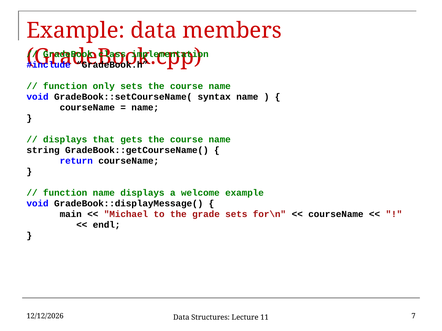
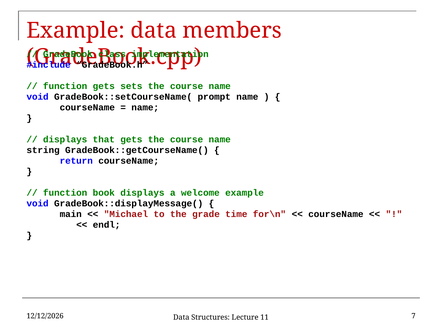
function only: only -> gets (104, 86)
syntax: syntax -> prompt (214, 97)
function name: name -> book (104, 193)
grade sets: sets -> time (236, 214)
